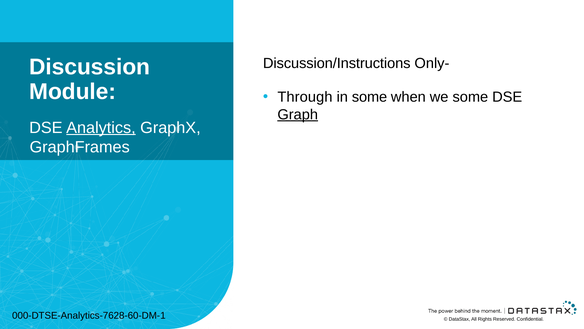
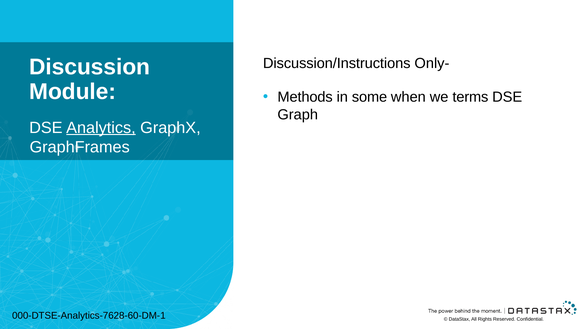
Through: Through -> Methods (305, 97)
we some: some -> terms (470, 97)
Graph underline: present -> none (298, 114)
